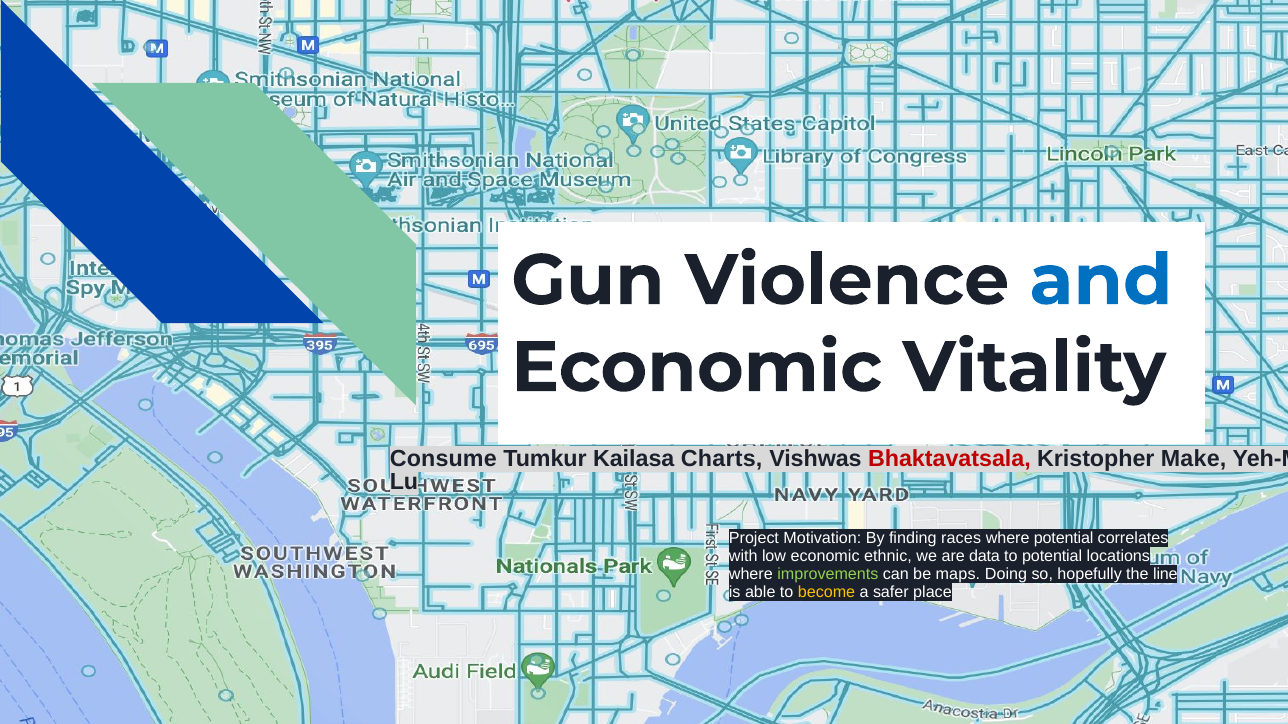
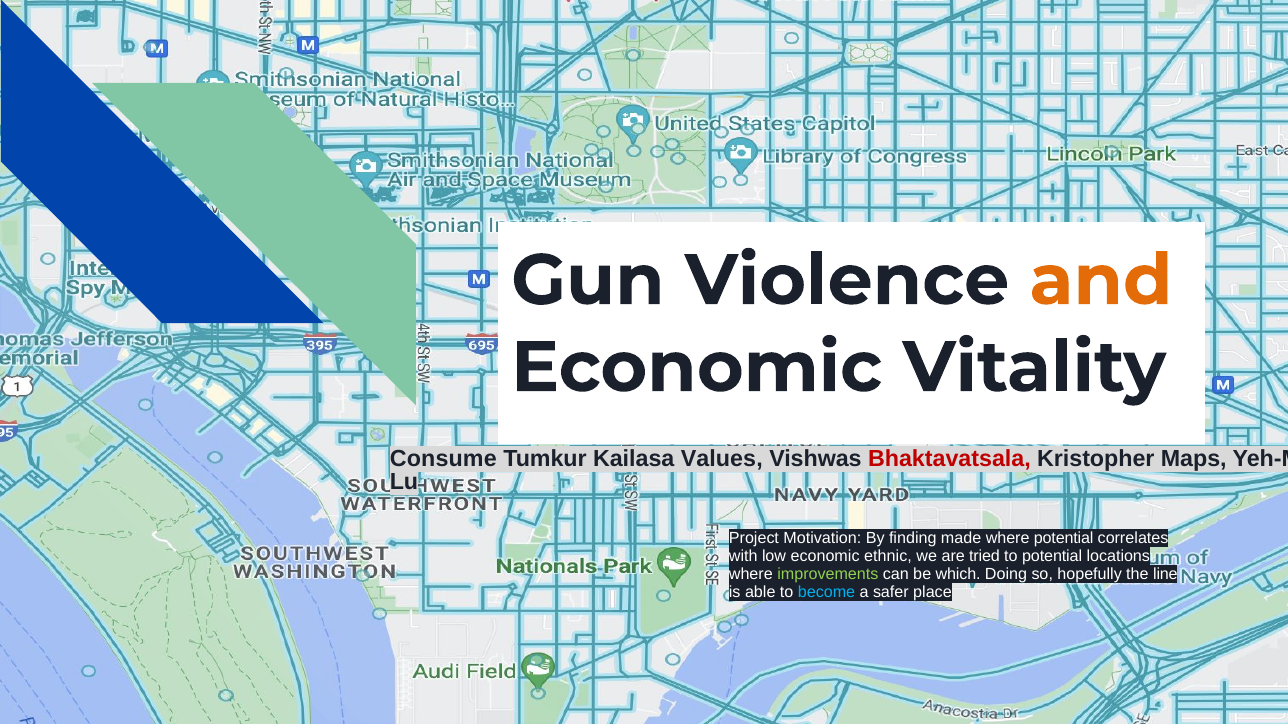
and colour: blue -> orange (1101, 281)
Charts: Charts -> Values (722, 459)
Make: Make -> Maps (1194, 459)
races: races -> made (961, 538)
data: data -> tried (984, 556)
maps: maps -> which (958, 574)
become colour: yellow -> light blue (827, 592)
